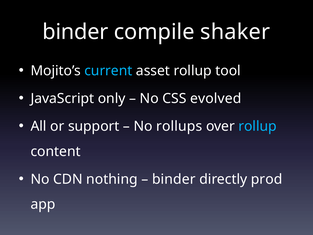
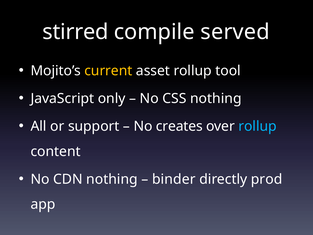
binder: binder -> stirred (75, 32)
shaker: shaker -> served (235, 32)
current colour: light blue -> yellow (108, 71)
CSS evolved: evolved -> nothing (216, 98)
rollups: rollups -> creates (179, 126)
